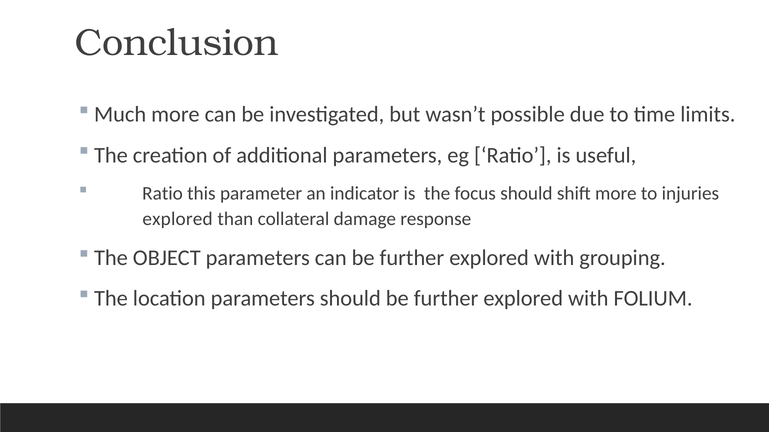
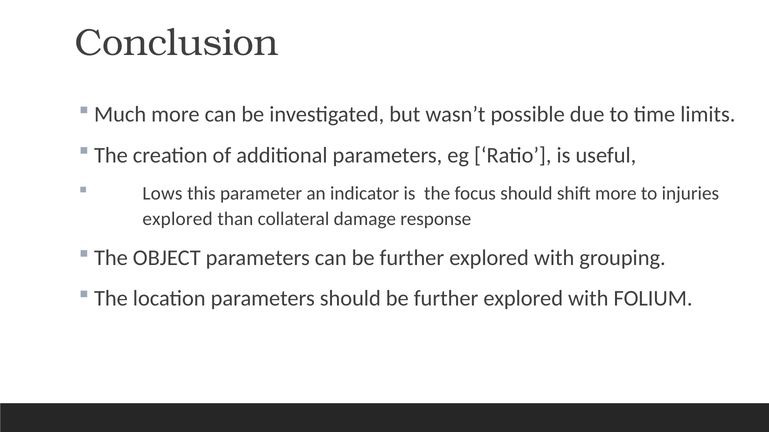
Ratio: Ratio -> Lows (162, 194)
